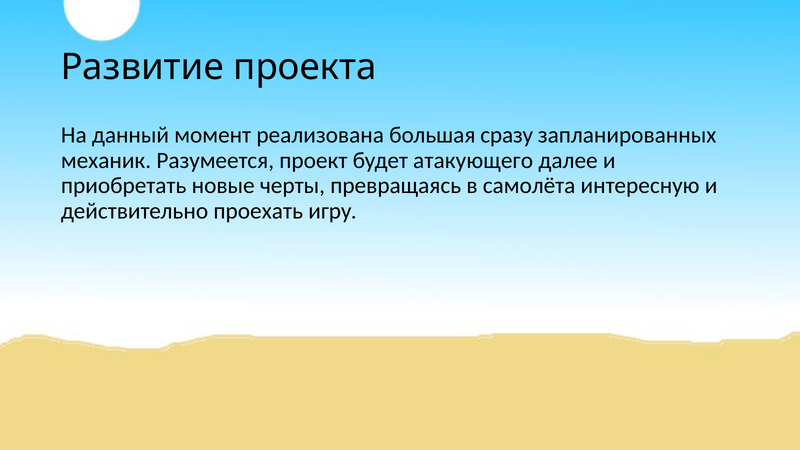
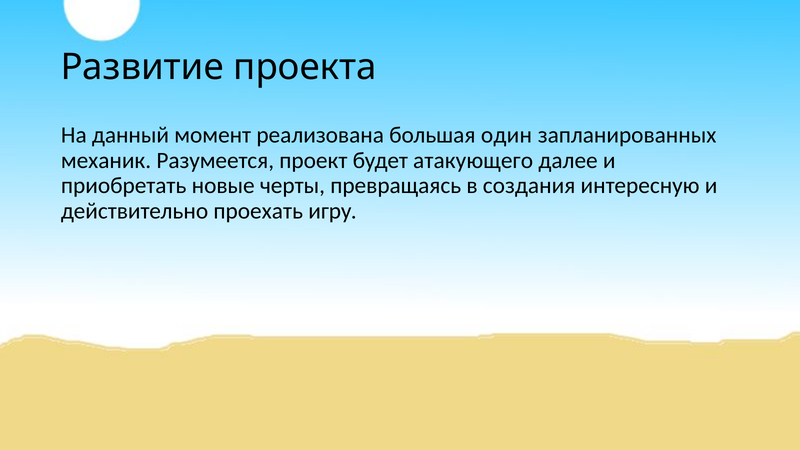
сразу: сразу -> один (507, 135)
самолёта: самолёта -> создания (529, 186)
